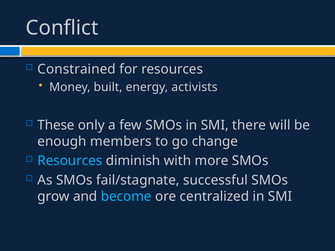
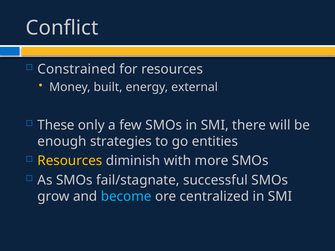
activists: activists -> external (195, 87)
members: members -> strategies (121, 141)
change: change -> entities (215, 141)
Resources colour: light blue -> yellow (70, 161)
